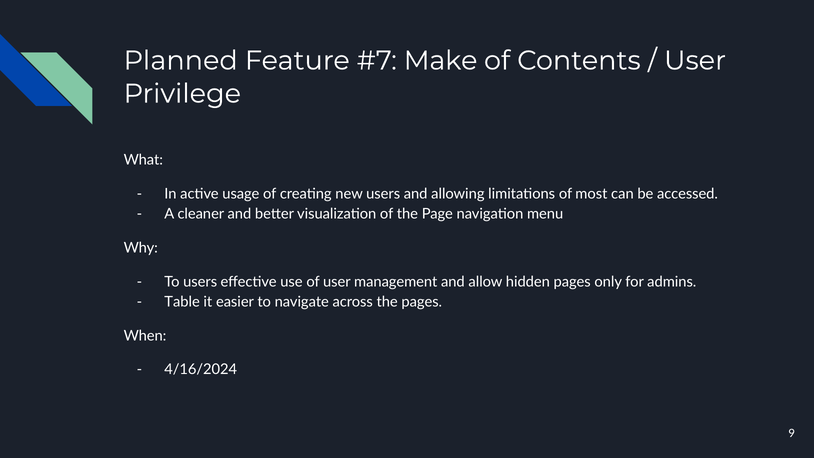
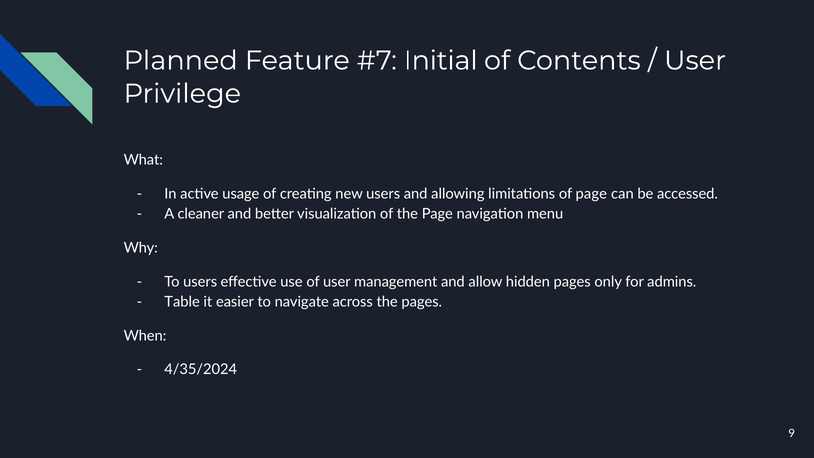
Make: Make -> Initial (441, 61)
of most: most -> page (591, 194)
4/16/2024: 4/16/2024 -> 4/35/2024 (201, 370)
